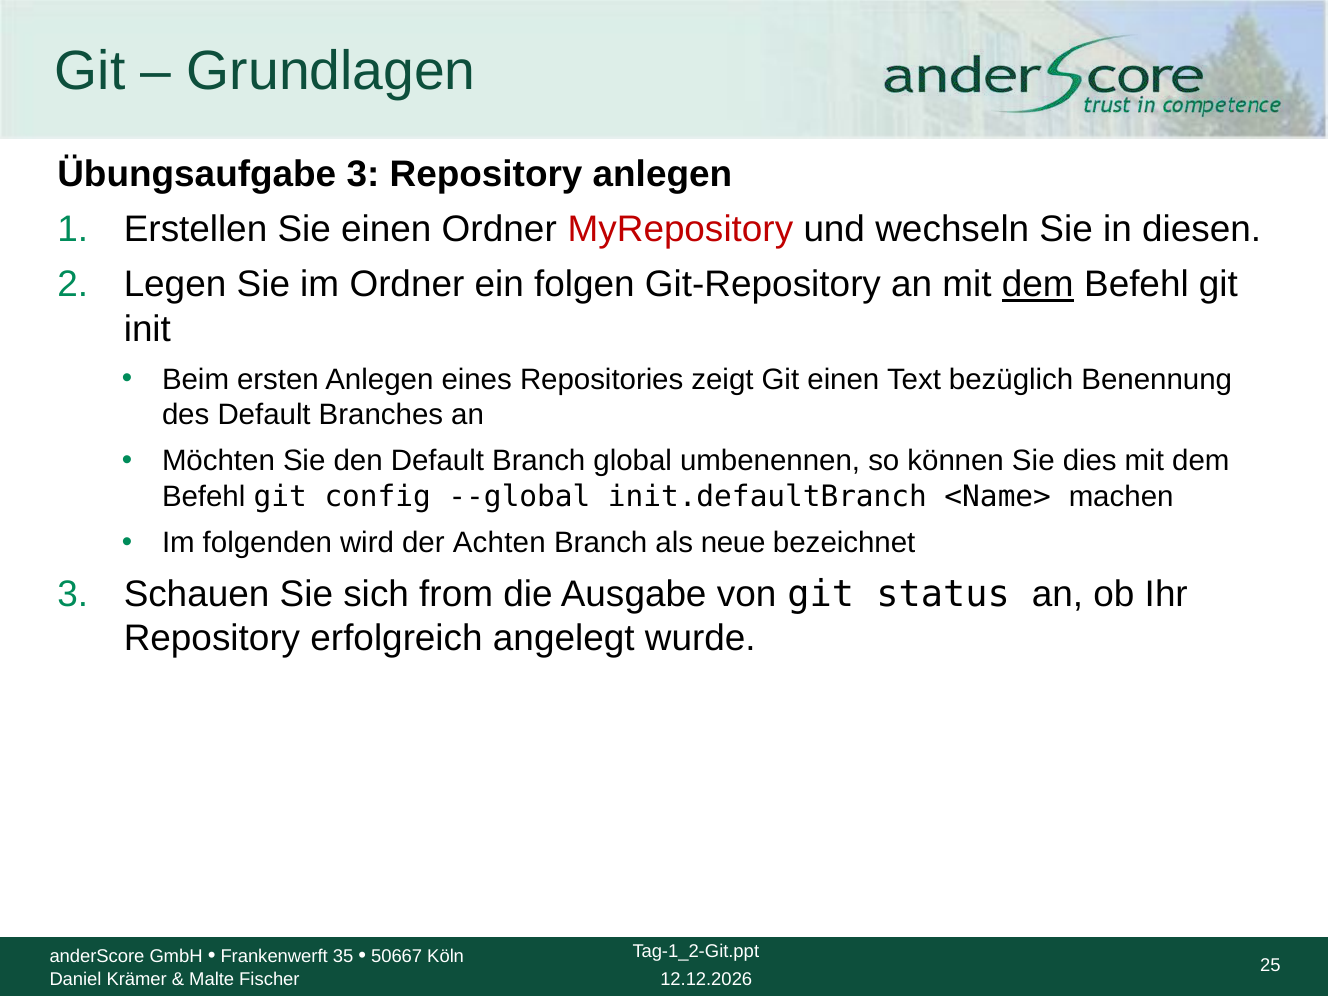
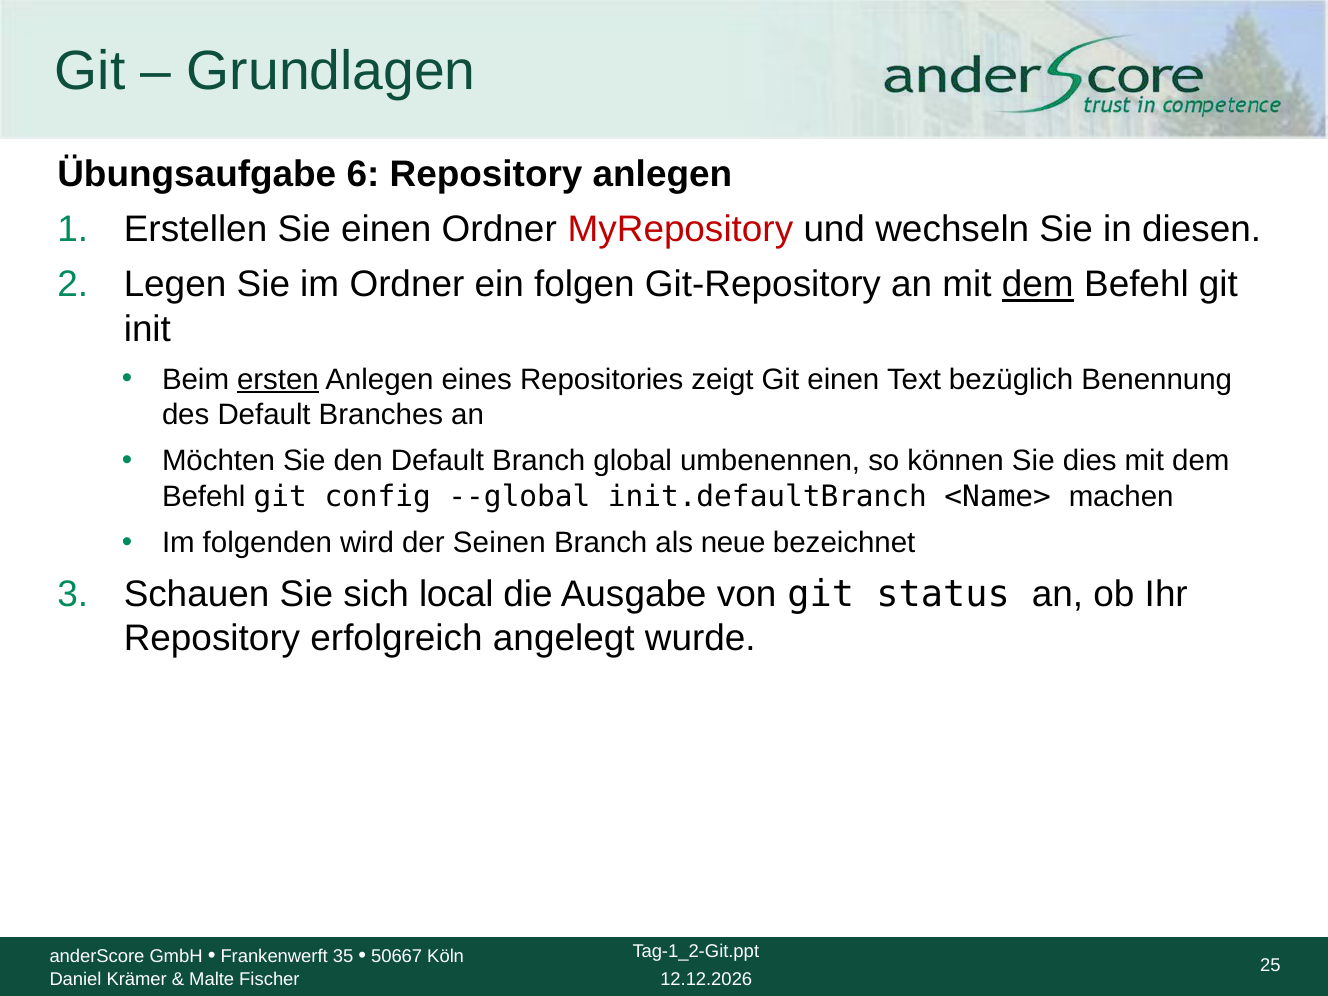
Übungsaufgabe 3: 3 -> 6 (363, 174)
ersten underline: none -> present (278, 379)
Achten: Achten -> Seinen (499, 543)
from: from -> local (456, 595)
